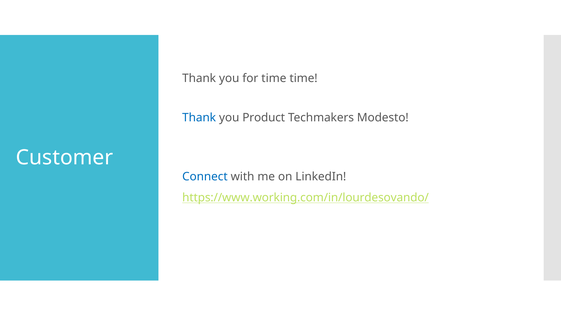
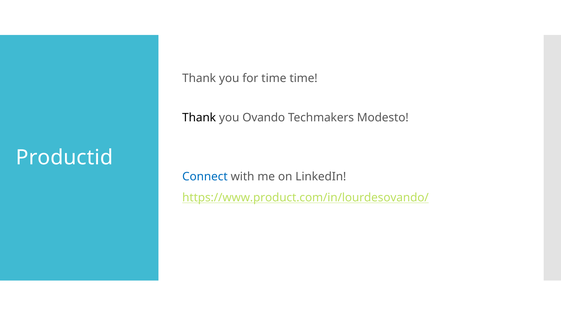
Thank colour: blue -> black (199, 117)
Product: Product -> Ovando (264, 117)
Customer: Customer -> Productid (64, 157)
https://www.working.com/in/lourdesovando/: https://www.working.com/in/lourdesovando/ -> https://www.product.com/in/lourdesovando/ (306, 197)
